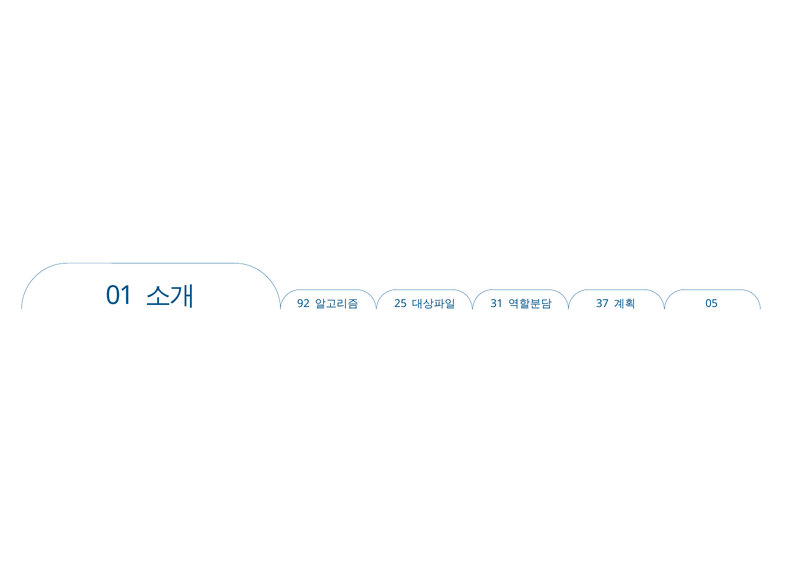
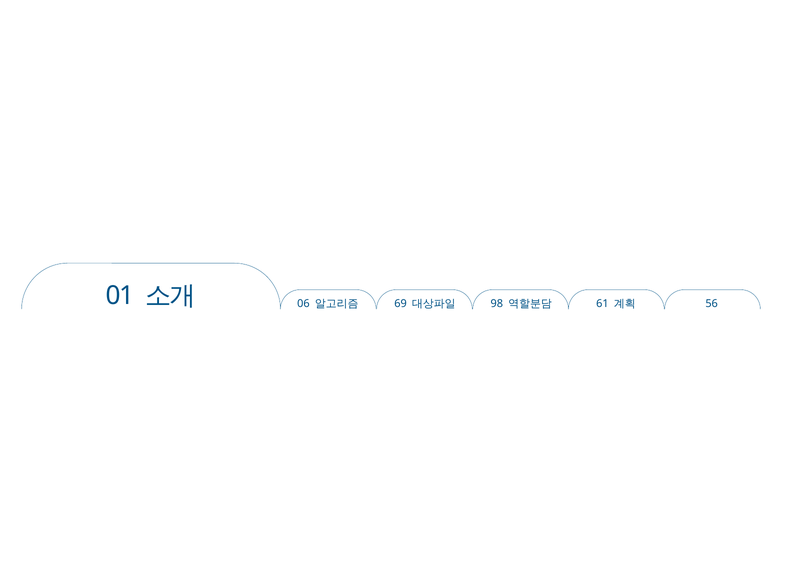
92: 92 -> 06 (303, 304)
25: 25 -> 69 (401, 304)
31: 31 -> 98 (497, 304)
37: 37 -> 61 (602, 304)
05: 05 -> 56 (712, 304)
